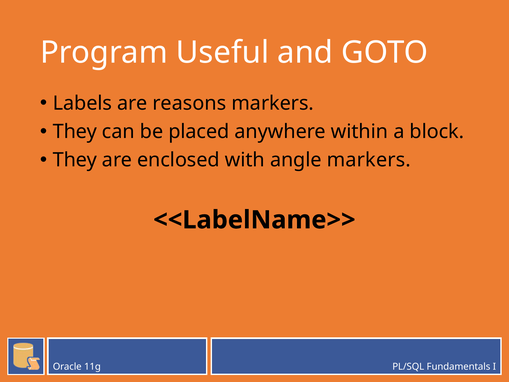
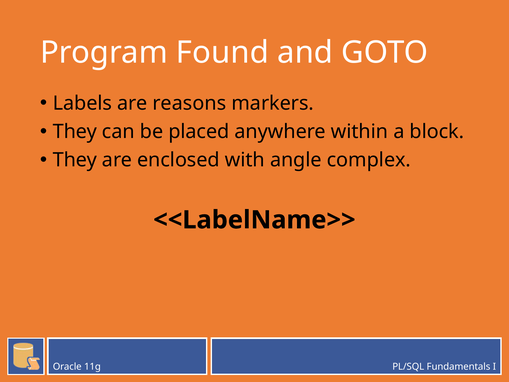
Useful: Useful -> Found (222, 53)
angle markers: markers -> complex (369, 160)
